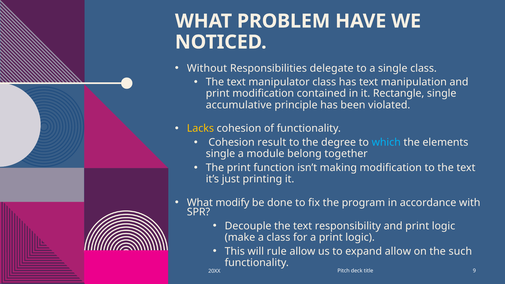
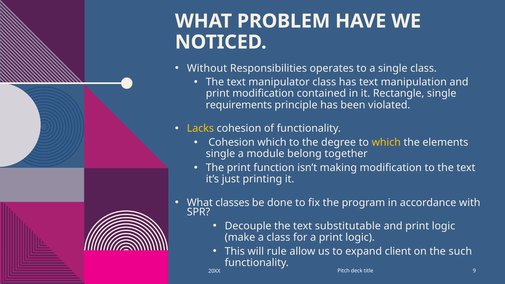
delegate: delegate -> operates (332, 68)
accumulative: accumulative -> requirements (239, 105)
Cohesion result: result -> which (272, 142)
which colour: light blue -> yellow (386, 142)
modify: modify -> classes (232, 203)
responsibility: responsibility -> substitutable (348, 226)
expand allow: allow -> client (398, 251)
